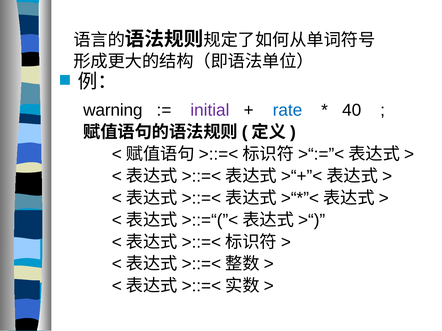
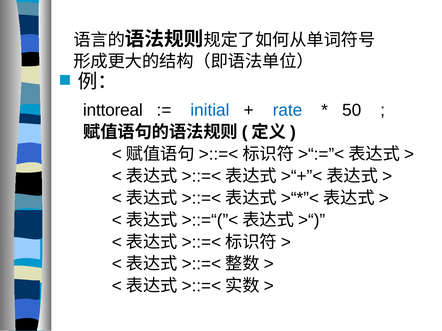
warning: warning -> inttoreal (113, 110)
initial colour: purple -> blue (210, 110)
40: 40 -> 50 (352, 110)
